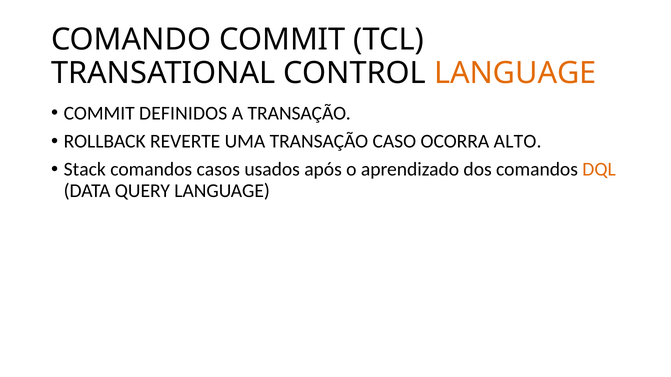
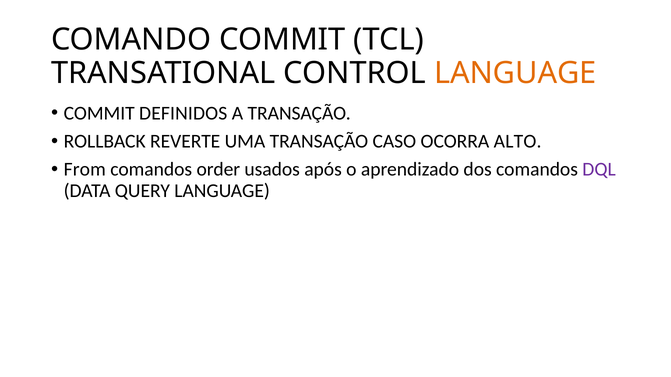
Stack: Stack -> From (85, 170)
casos: casos -> order (218, 170)
DQL colour: orange -> purple (599, 170)
